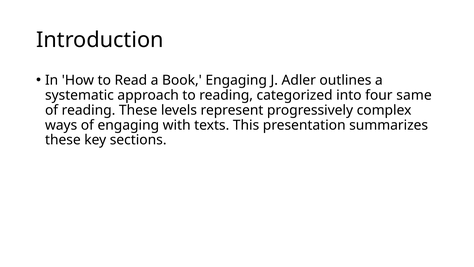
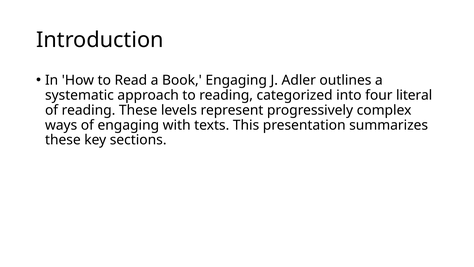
same: same -> literal (414, 95)
